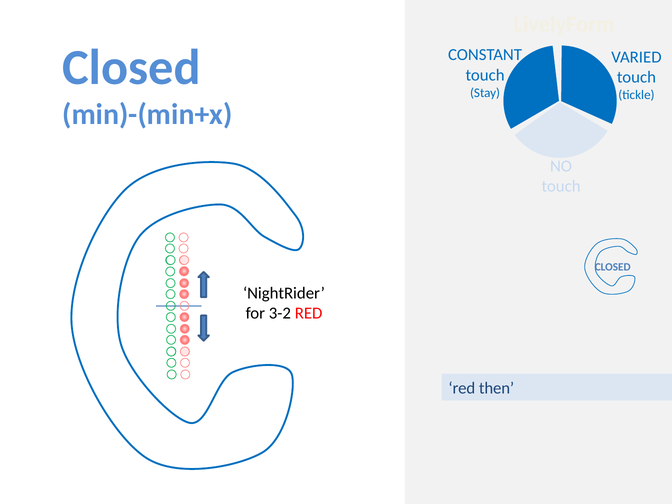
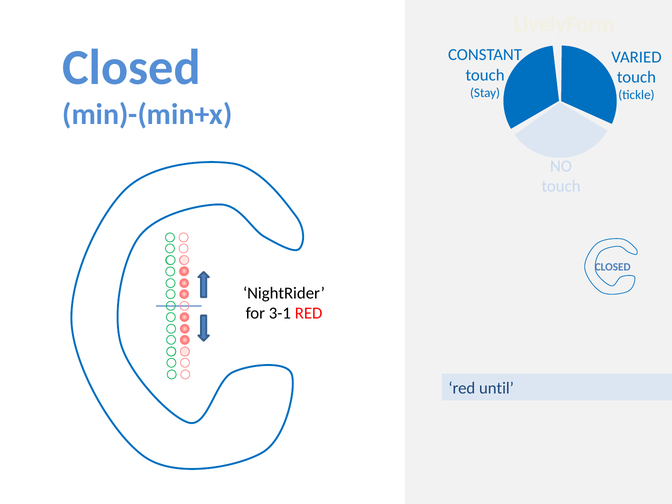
3-2: 3-2 -> 3-1 (280, 313)
then: then -> until (496, 388)
